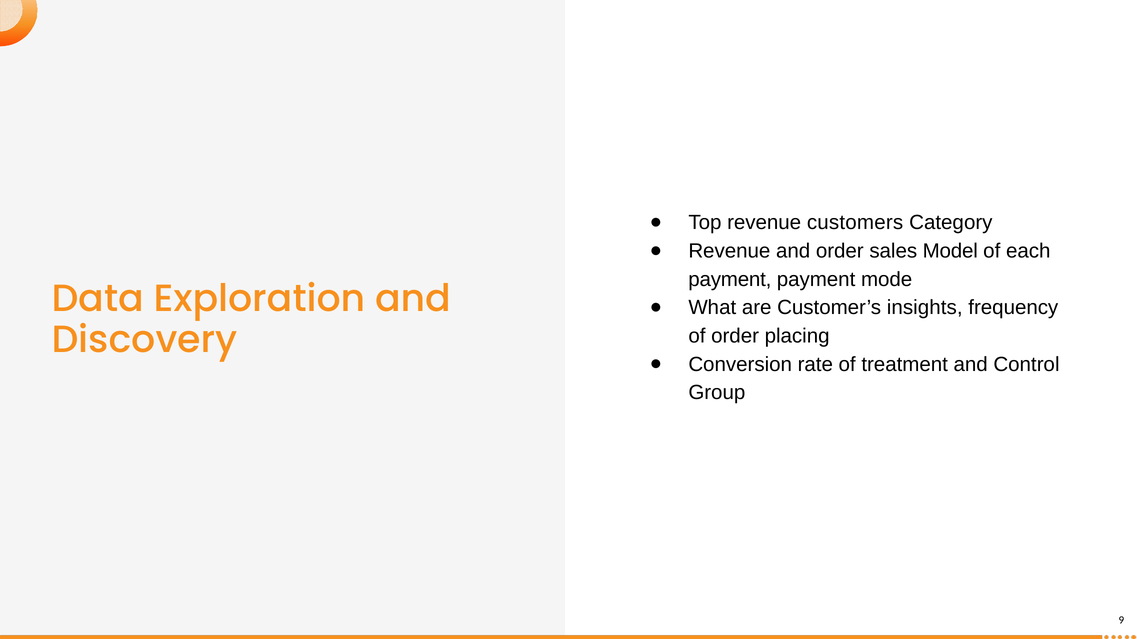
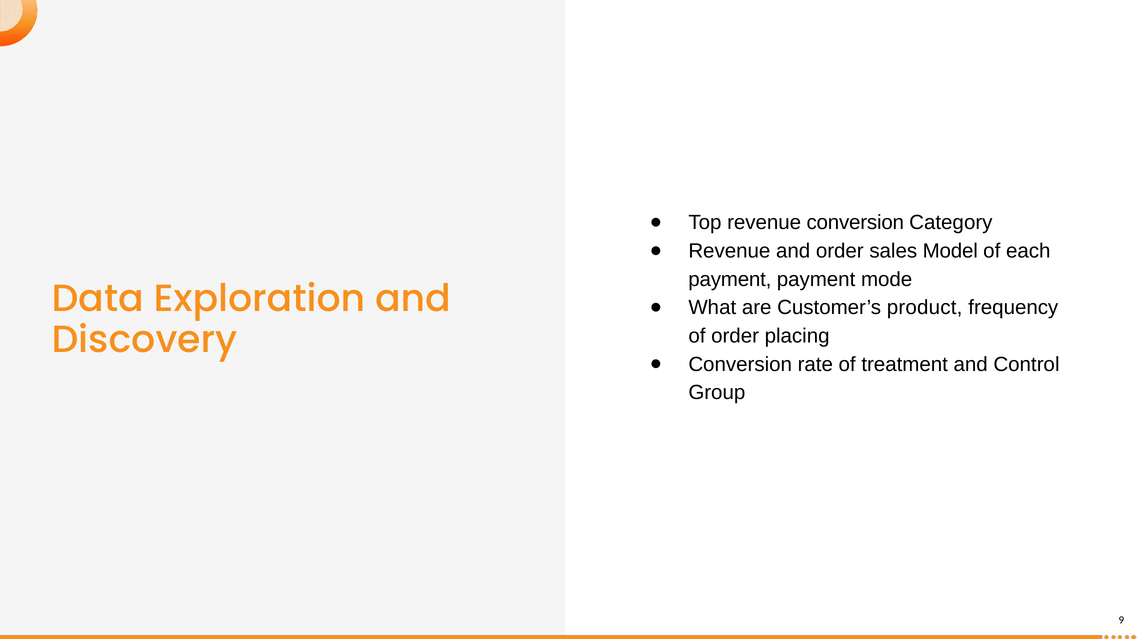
revenue customers: customers -> conversion (855, 223)
insights: insights -> product (925, 308)
